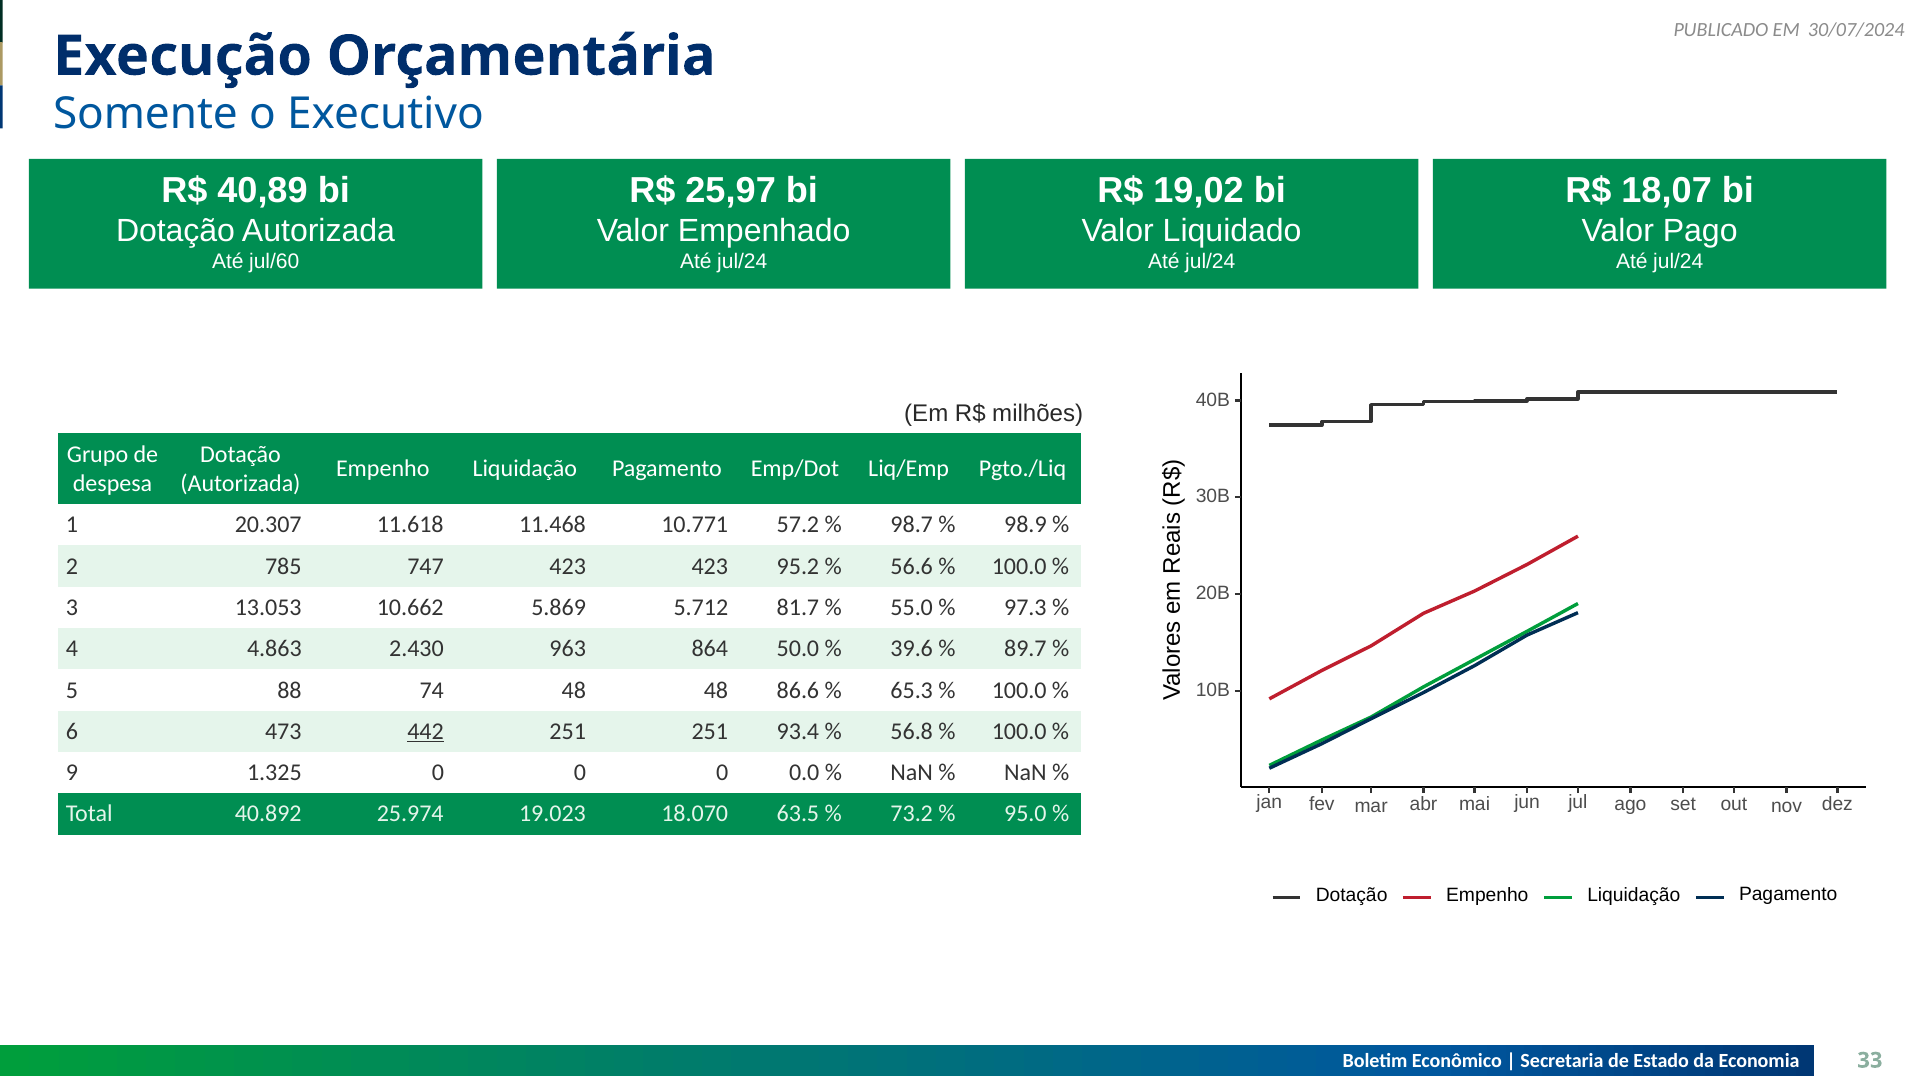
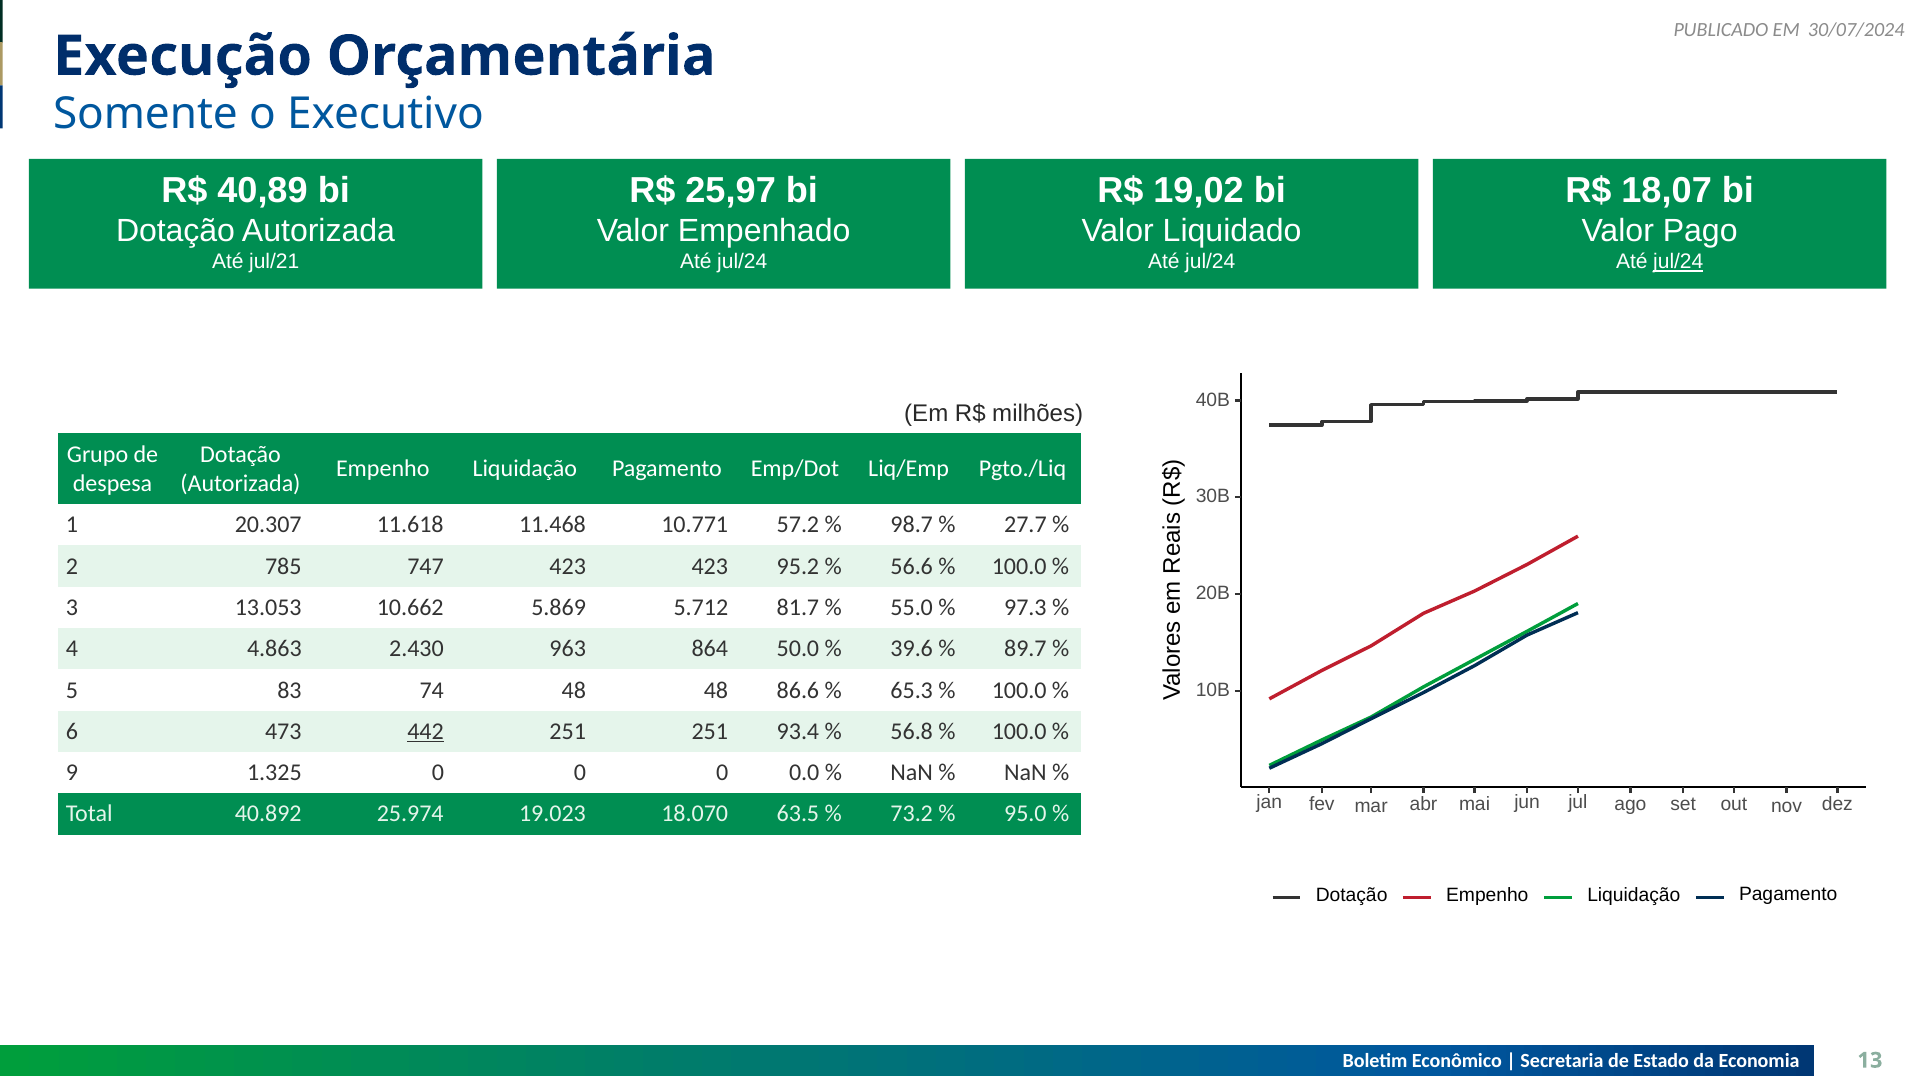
jul/60: jul/60 -> jul/21 (274, 262)
jul/24 underline: none -> present (1678, 262)
98.9: 98.9 -> 27.7 (1025, 525)
88: 88 -> 83 (289, 690)
33: 33 -> 13 (1870, 1061)
